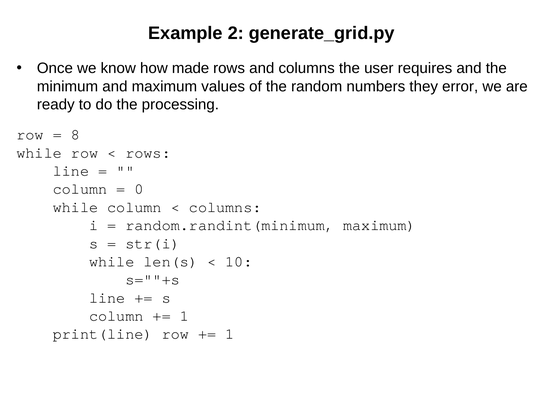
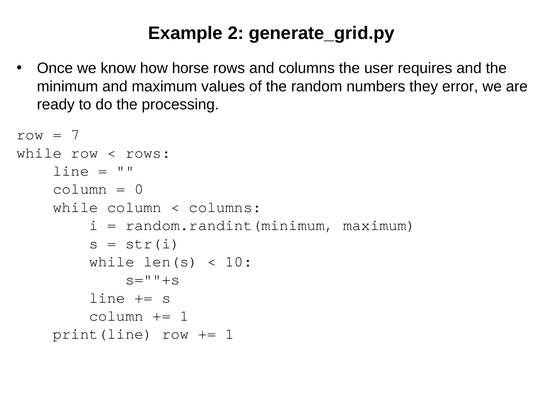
made: made -> horse (191, 68)
8: 8 -> 7 (75, 135)
